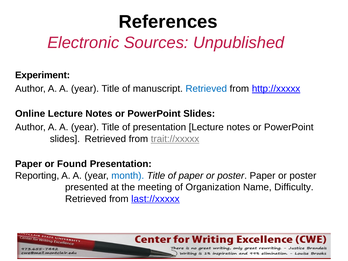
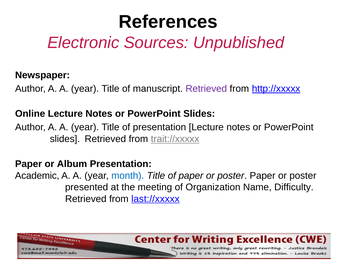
Experiment: Experiment -> Newspaper (42, 75)
Retrieved colour: blue -> purple (206, 89)
Found: Found -> Album (72, 164)
Reporting: Reporting -> Academic (37, 176)
